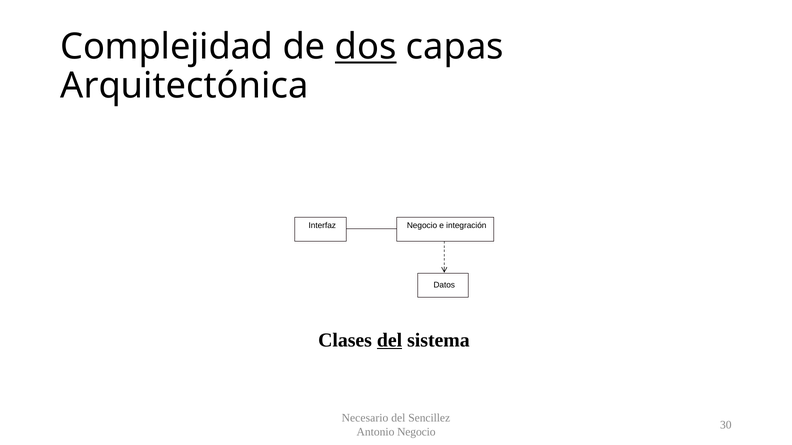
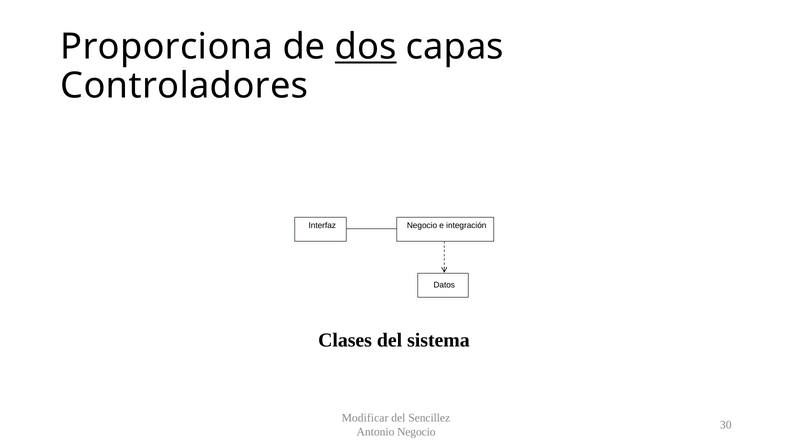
Complejidad: Complejidad -> Proporciona (167, 47)
Arquitectónica: Arquitectónica -> Controladores (184, 86)
del underline: present -> none (390, 341)
Necesario: Necesario -> Modificar (365, 419)
